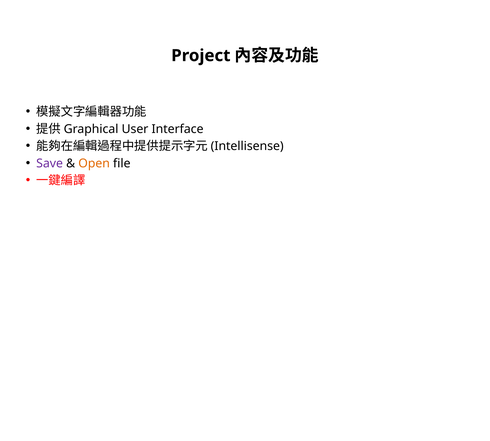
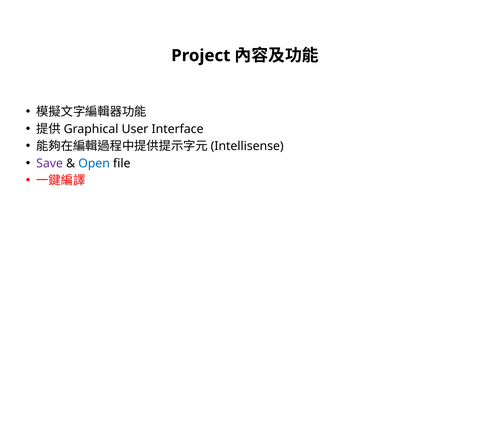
Open colour: orange -> blue (94, 163)
